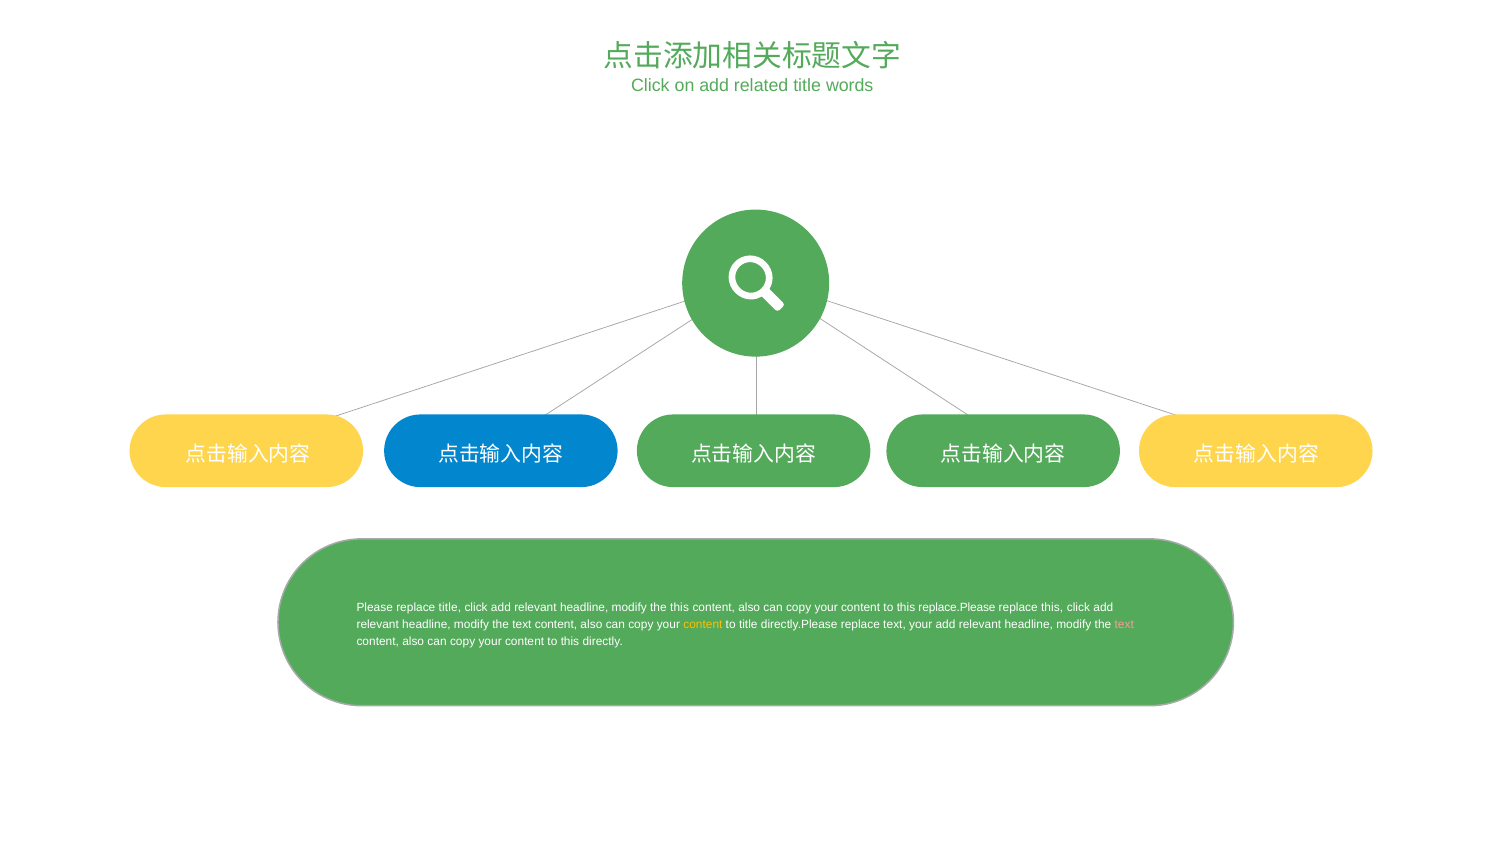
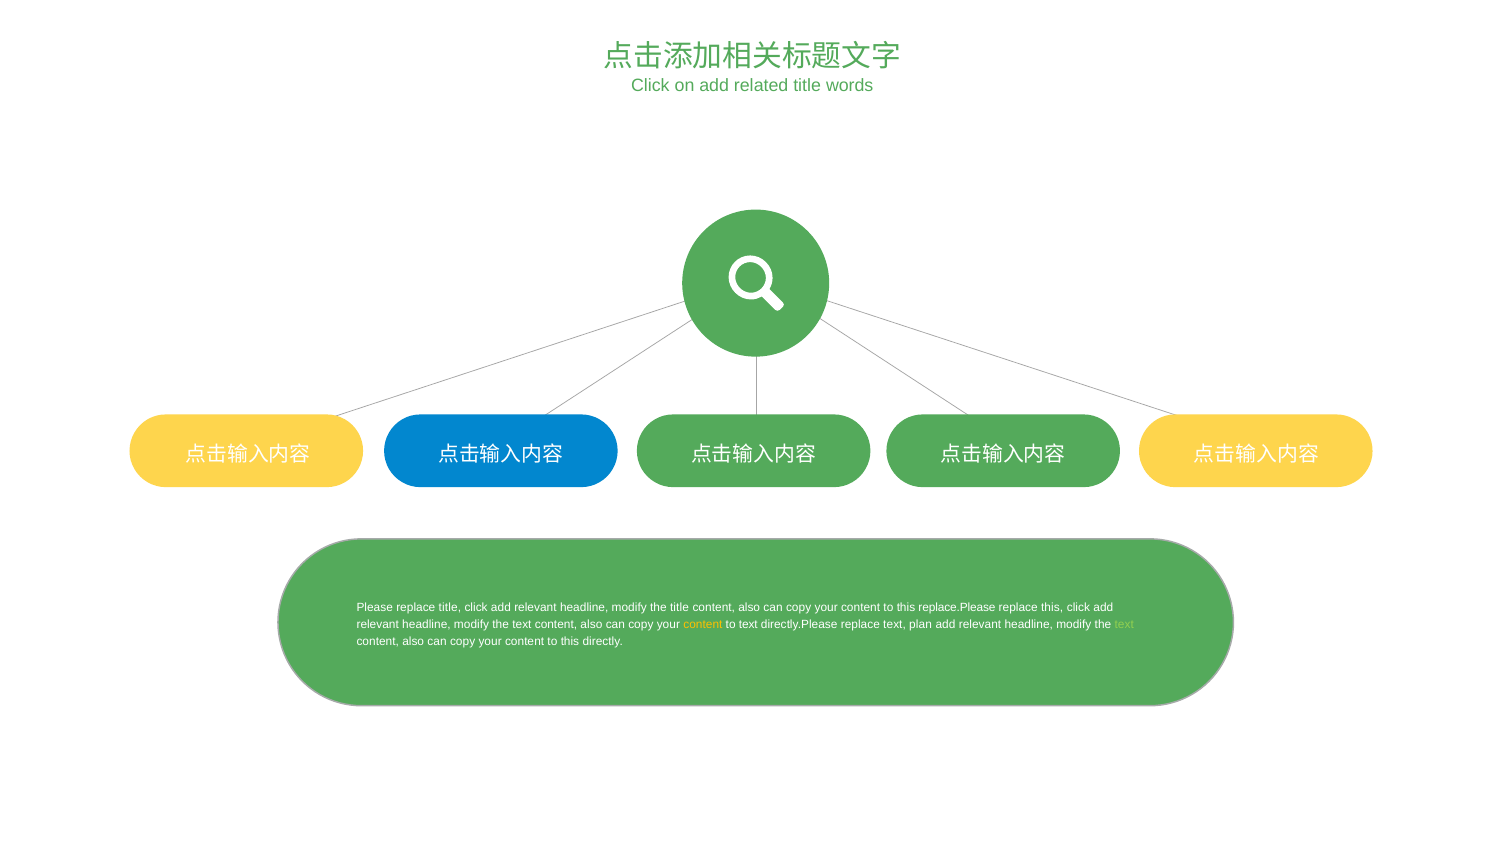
the this: this -> title (680, 607)
to title: title -> text (748, 624)
text your: your -> plan (921, 624)
text colour: pink -> light green (1124, 624)
